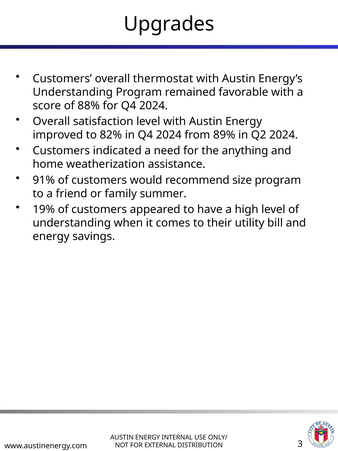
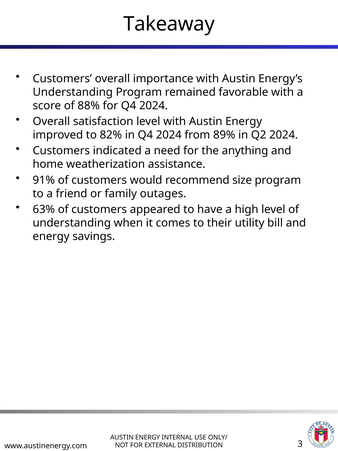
Upgrades: Upgrades -> Takeaway (169, 24)
thermostat: thermostat -> importance (163, 79)
summer: summer -> outages (163, 193)
19%: 19% -> 63% (44, 209)
